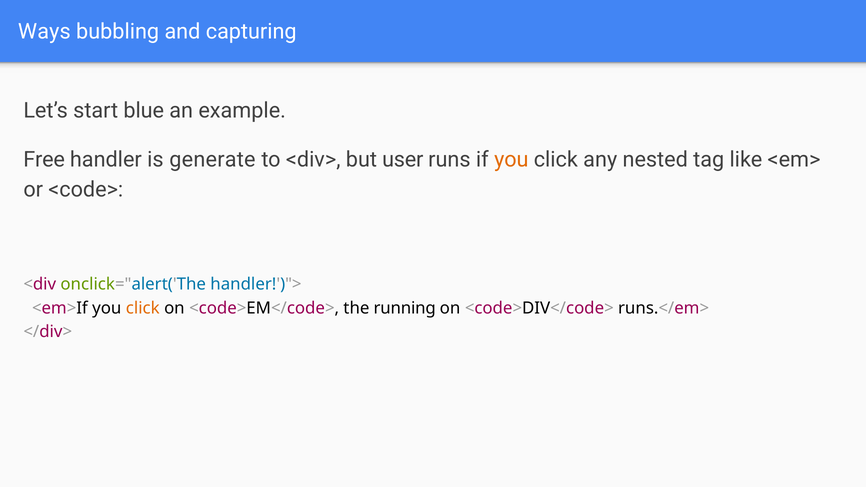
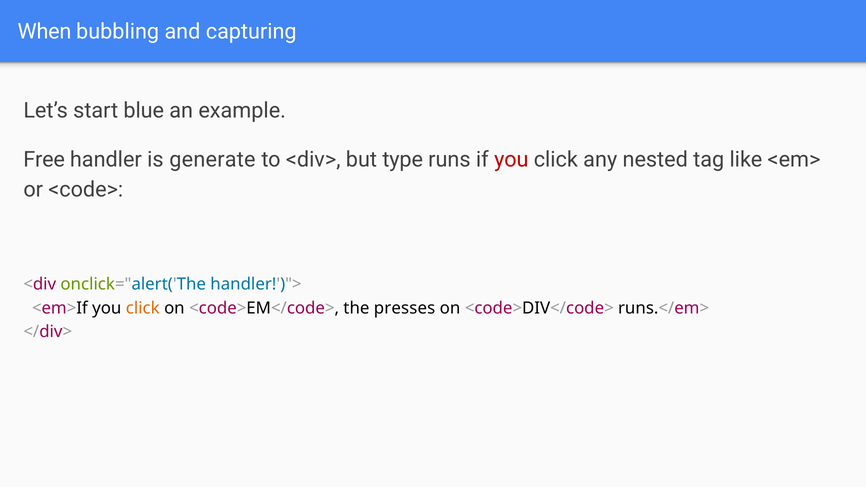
Ways: Ways -> When (44, 32)
user: user -> type (403, 160)
you colour: orange -> red (511, 160)
running: running -> presses (405, 308)
